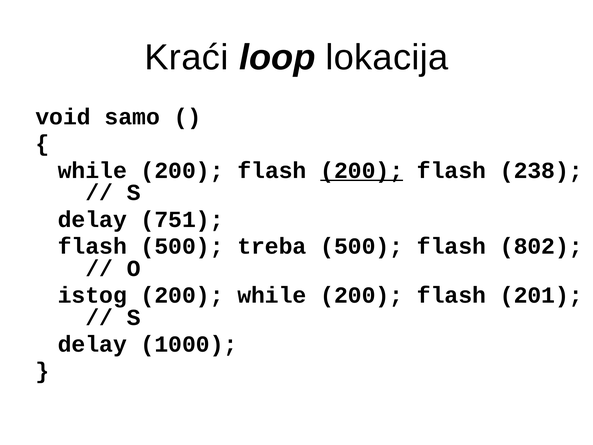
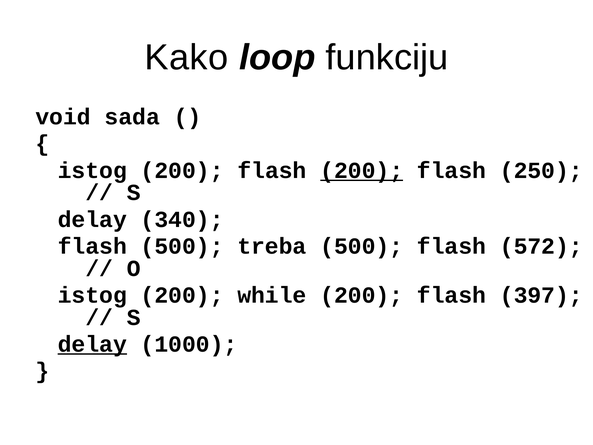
Kraći: Kraći -> Kako (186, 57)
lokacija: lokacija -> funkciju (387, 57)
samo: samo -> sada (132, 117)
while: while -> istog (92, 170)
238: 238 -> 250 (541, 170)
751: 751 -> 340 (182, 219)
802: 802 -> 572 (541, 246)
201: 201 -> 397 (541, 295)
delay underline: none -> present (92, 344)
